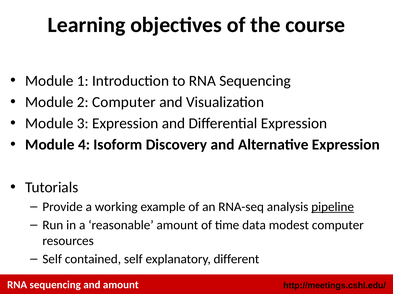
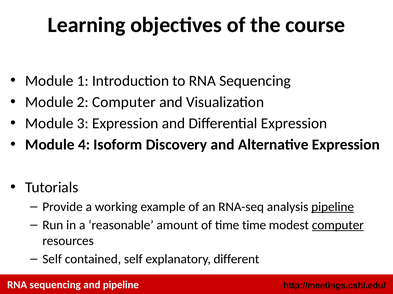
time data: data -> time (254, 226)
computer underline: none -> present (338, 226)
and amount: amount -> pipeline (121, 286)
